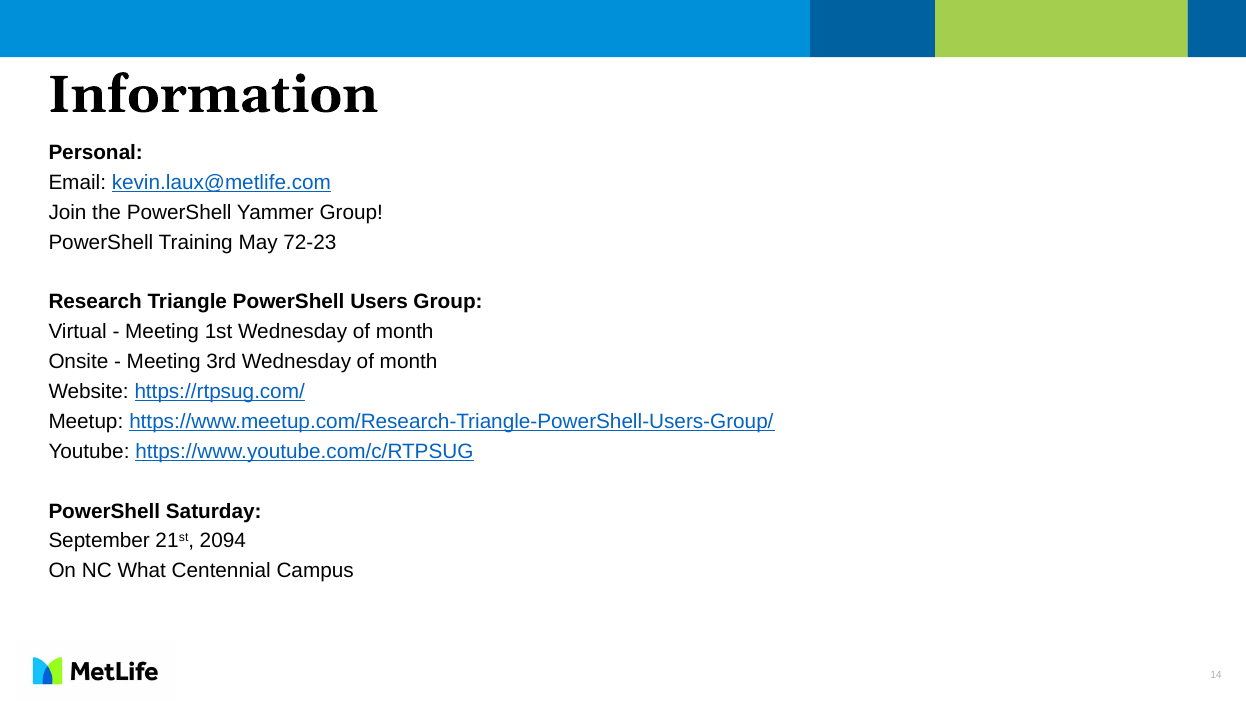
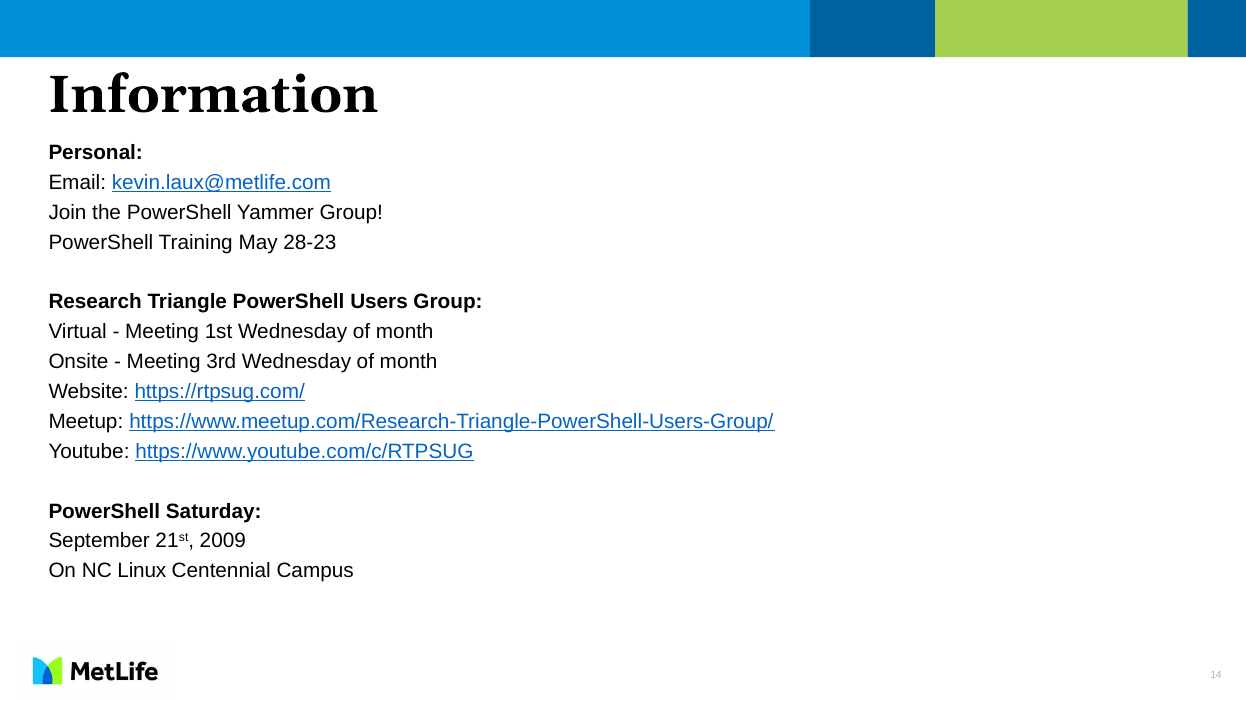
72-23: 72-23 -> 28-23 (310, 242)
2094: 2094 -> 2009 (223, 541)
What: What -> Linux (142, 571)
